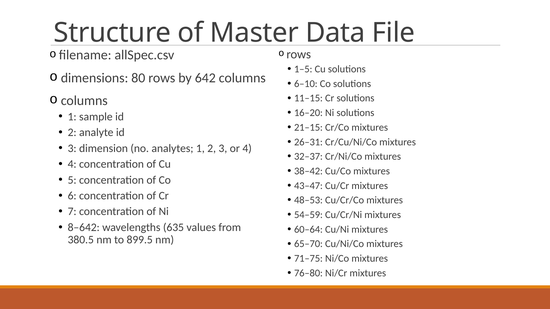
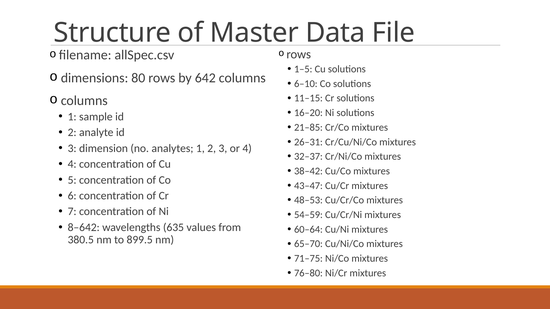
21–15: 21–15 -> 21–85 (308, 128)
